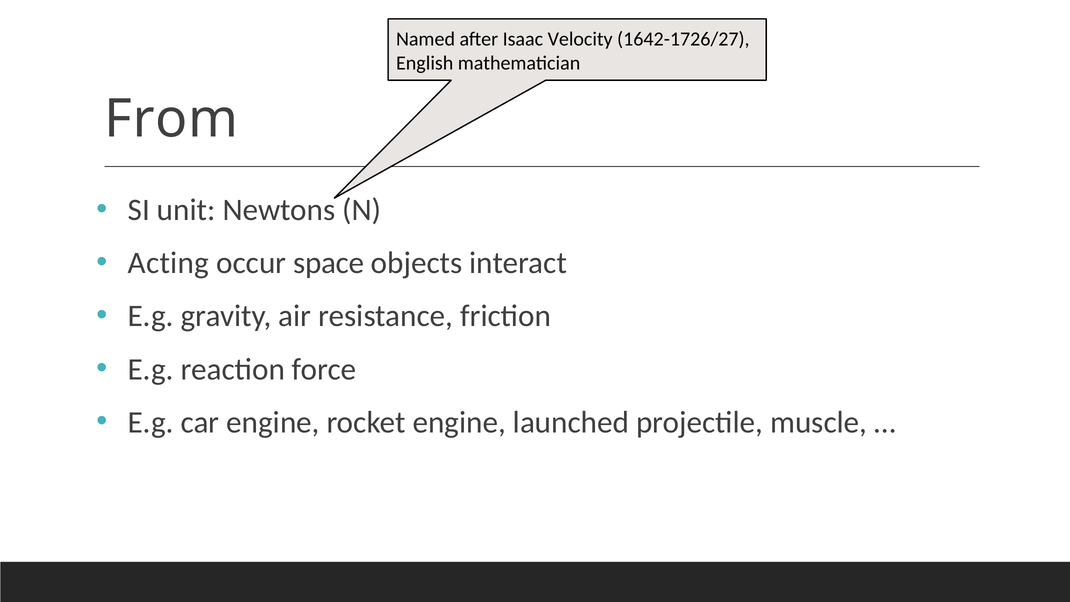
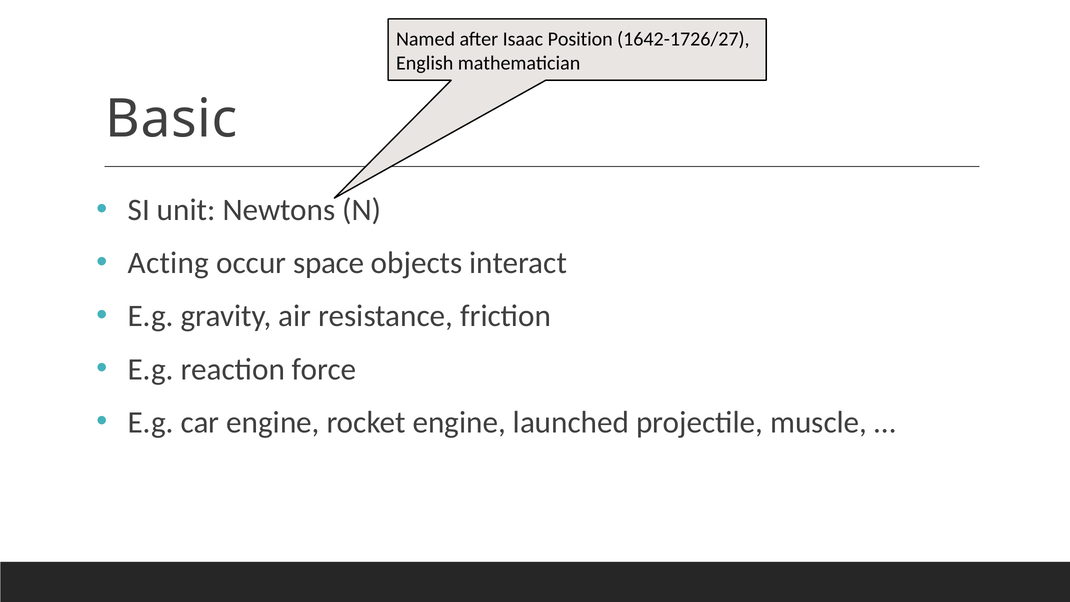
Velocity: Velocity -> Position (580, 39)
From: From -> Basic (171, 119)
